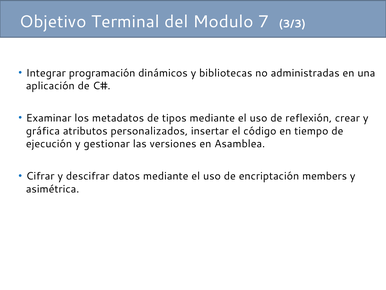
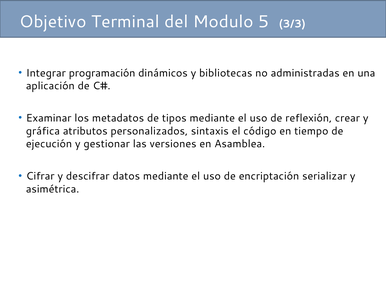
7: 7 -> 5 (264, 22)
insertar: insertar -> sintaxis (210, 131)
members: members -> serializar (325, 176)
